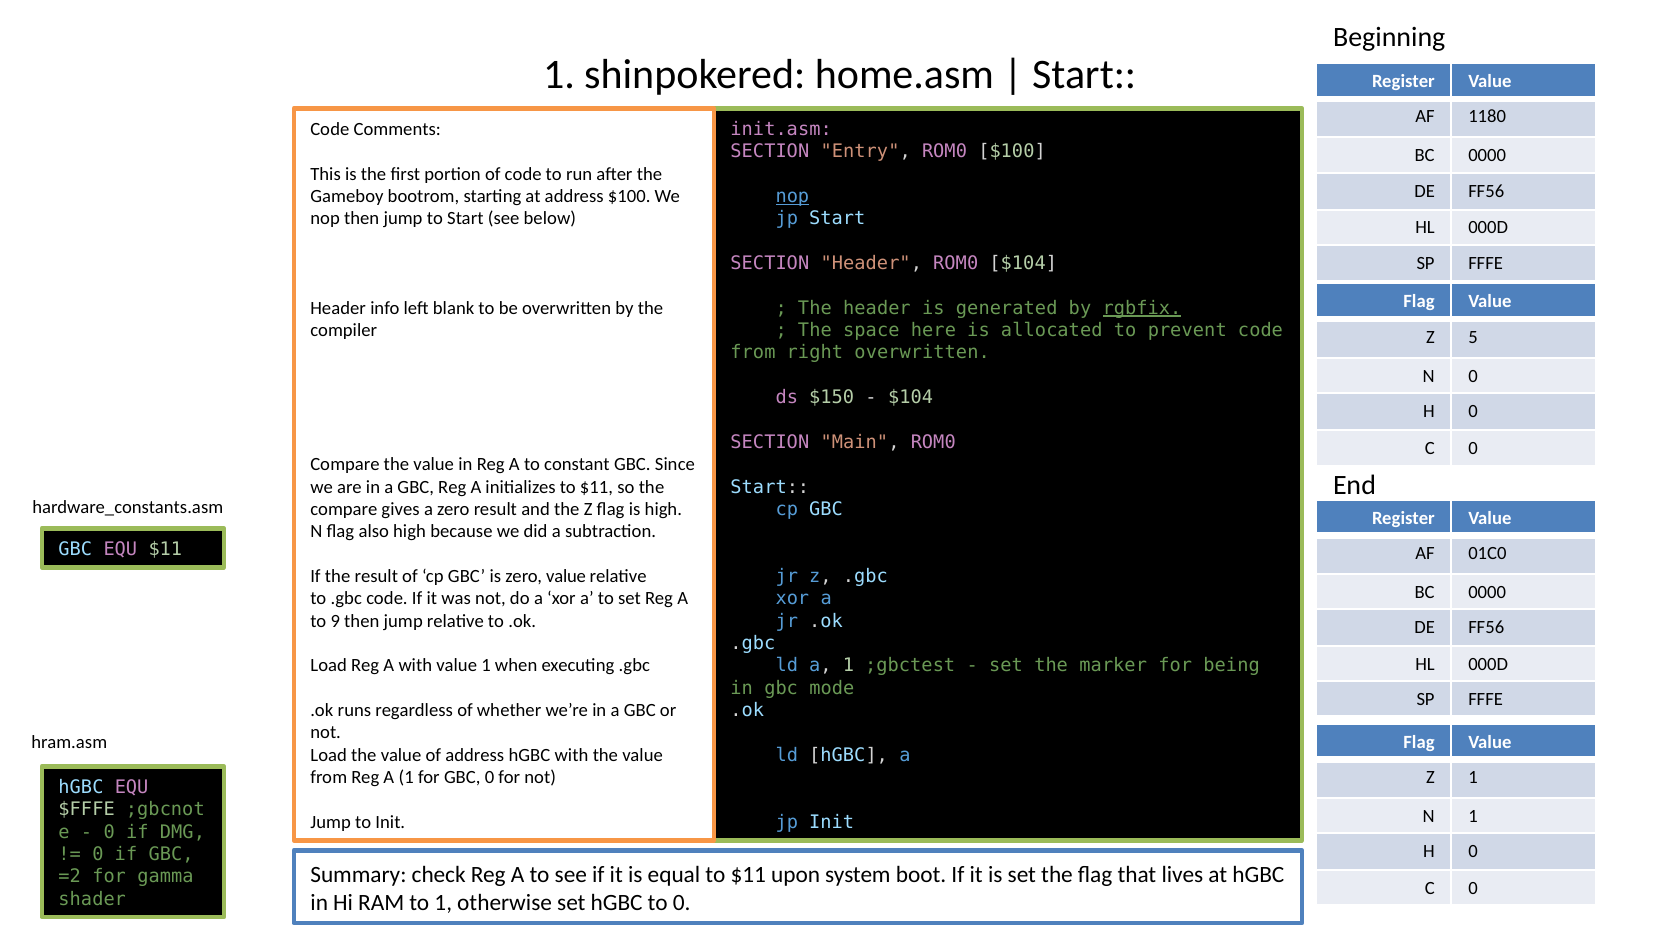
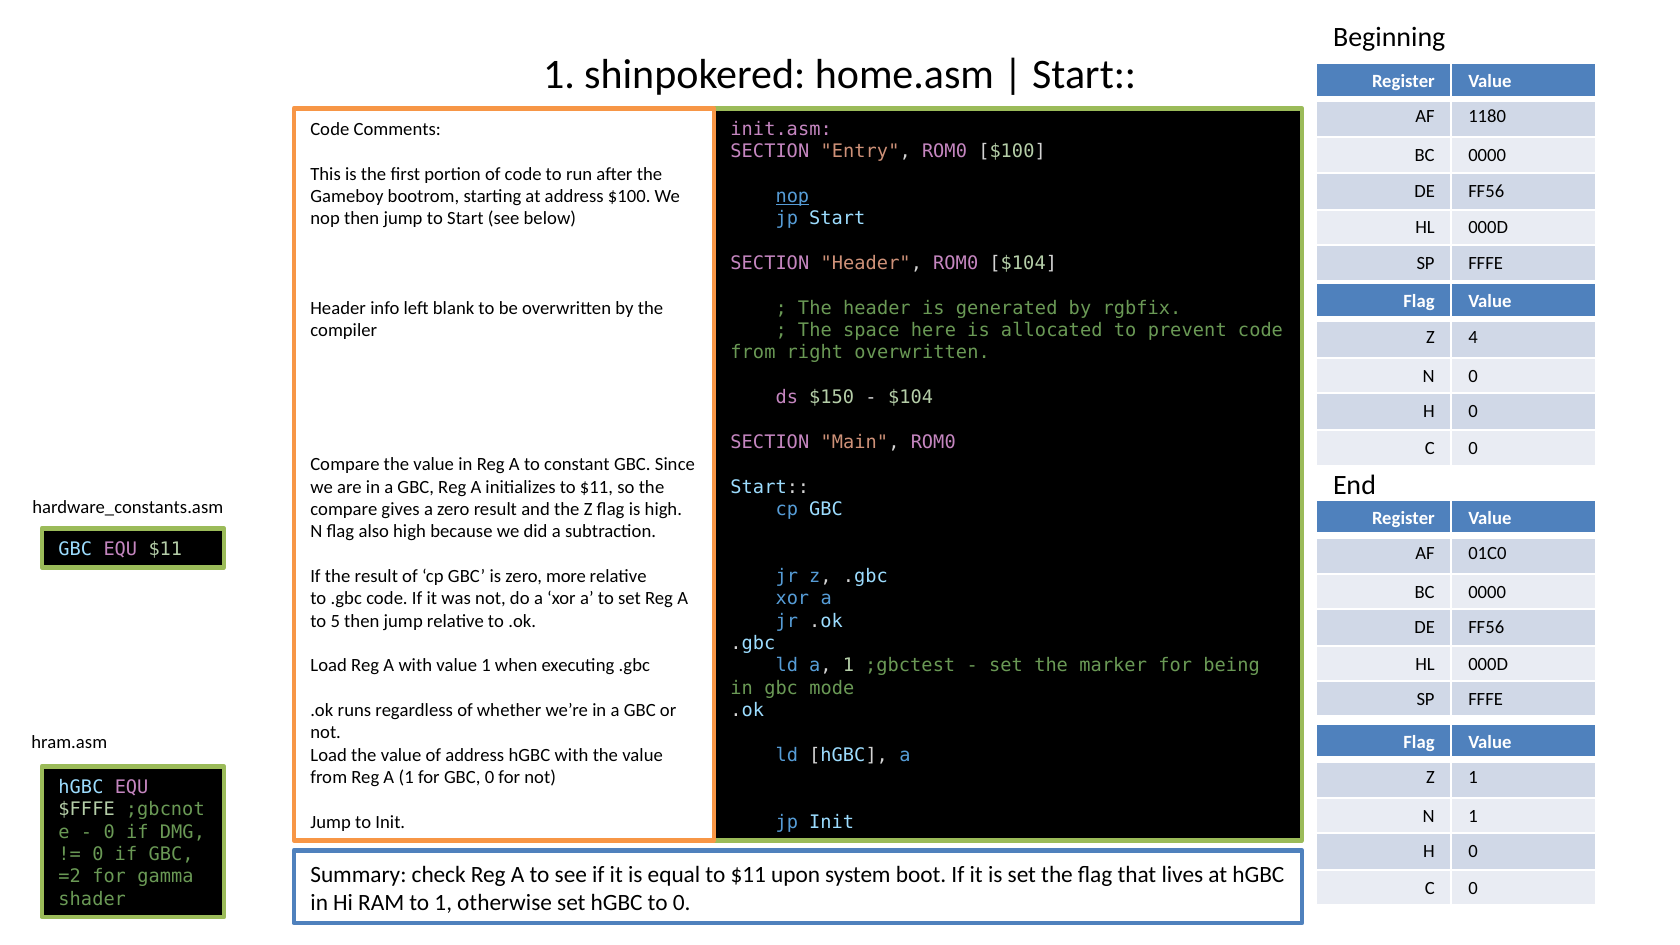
rgbfix underline: present -> none (1142, 308)
5: 5 -> 4 (1473, 337)
zero value: value -> more (566, 576)
9: 9 -> 5 (335, 621)
